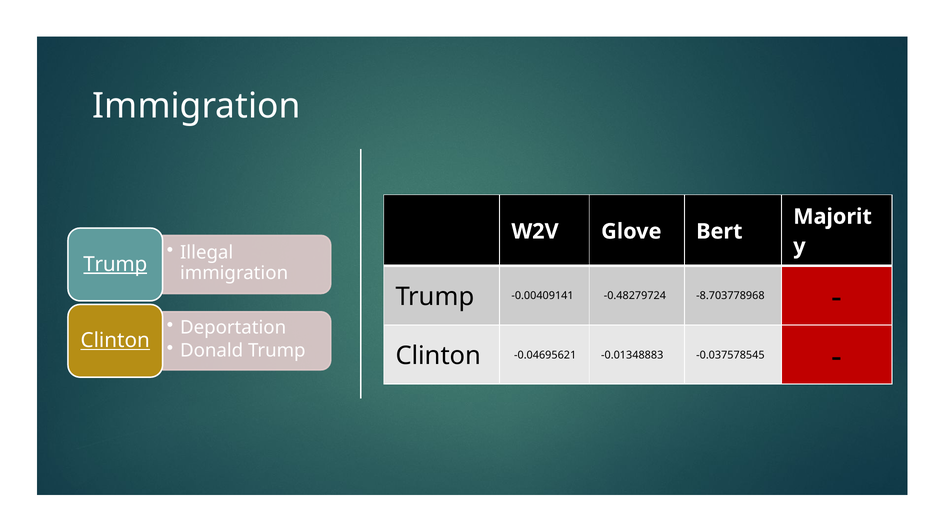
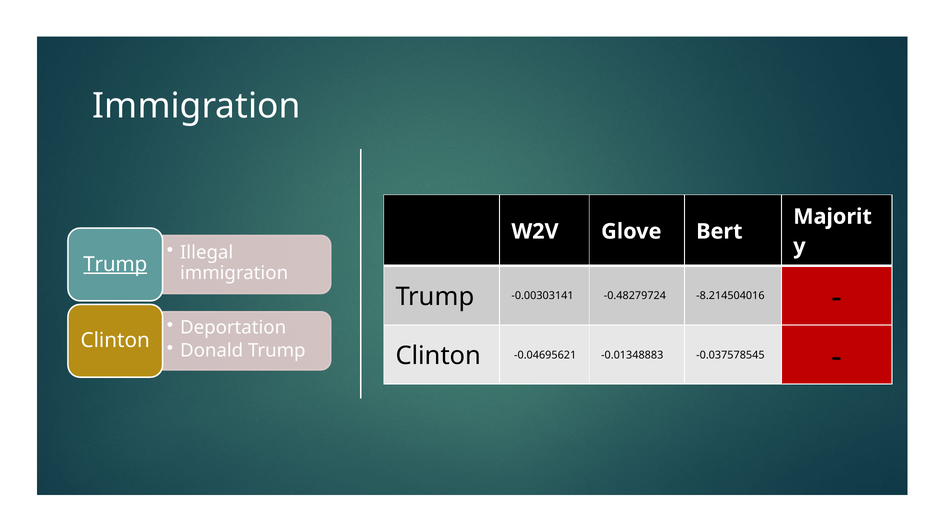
-0.00409141: -0.00409141 -> -0.00303141 (542, 296)
-8.703778968: -8.703778968 -> -8.214504016 (730, 296)
Clinton underline: present -> none (115, 340)
